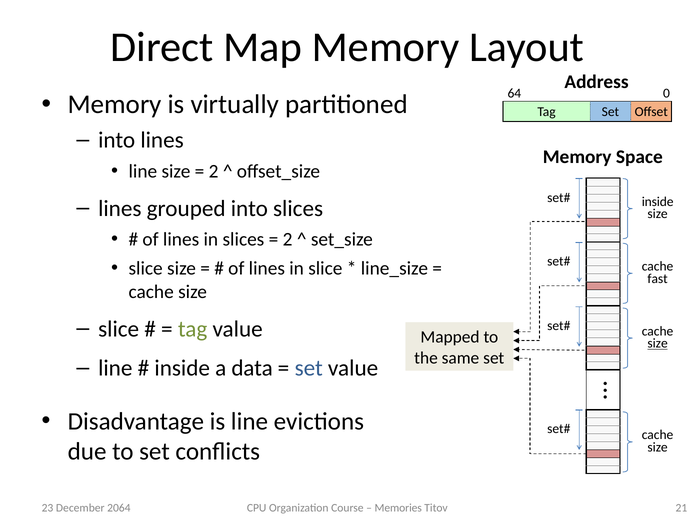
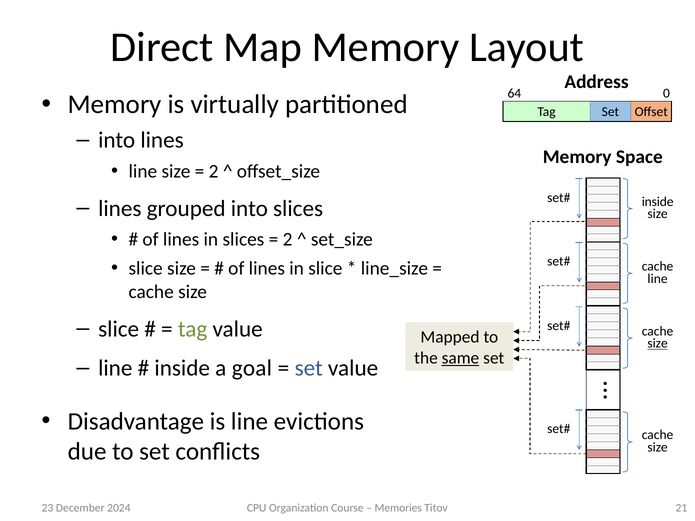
fast: fast -> line (658, 279)
same underline: none -> present (460, 358)
data: data -> goal (252, 369)
2064: 2064 -> 2024 (119, 508)
